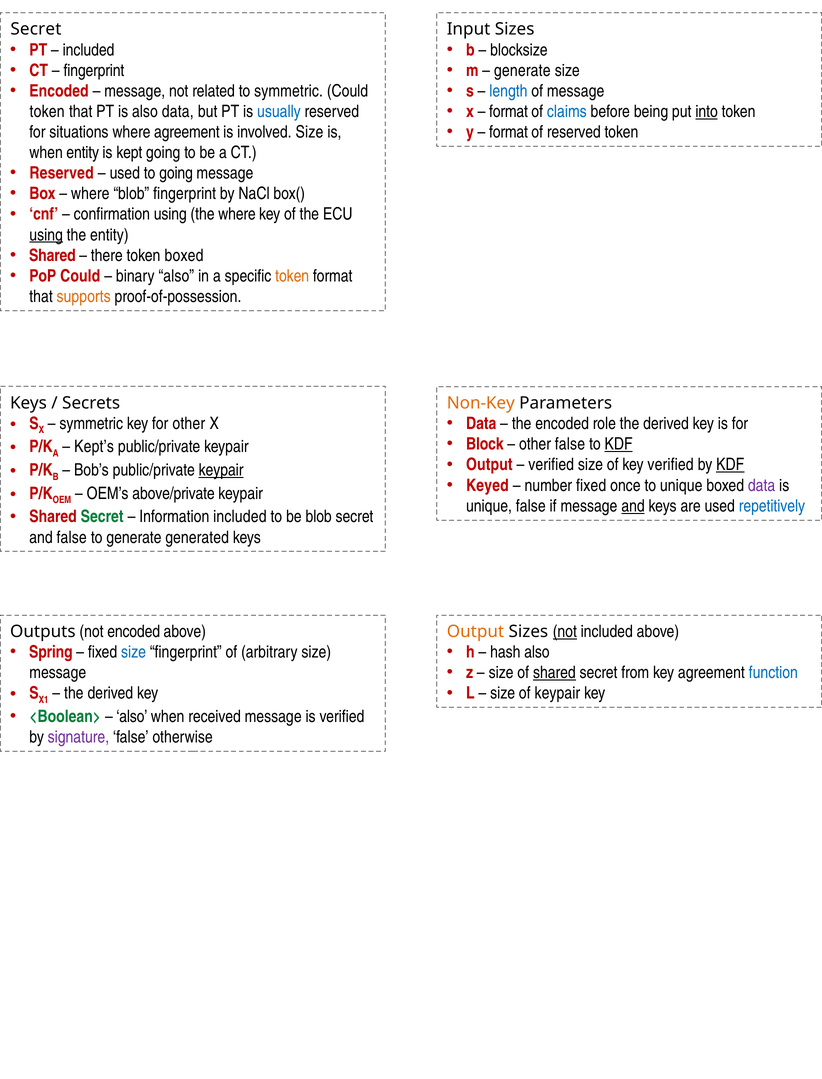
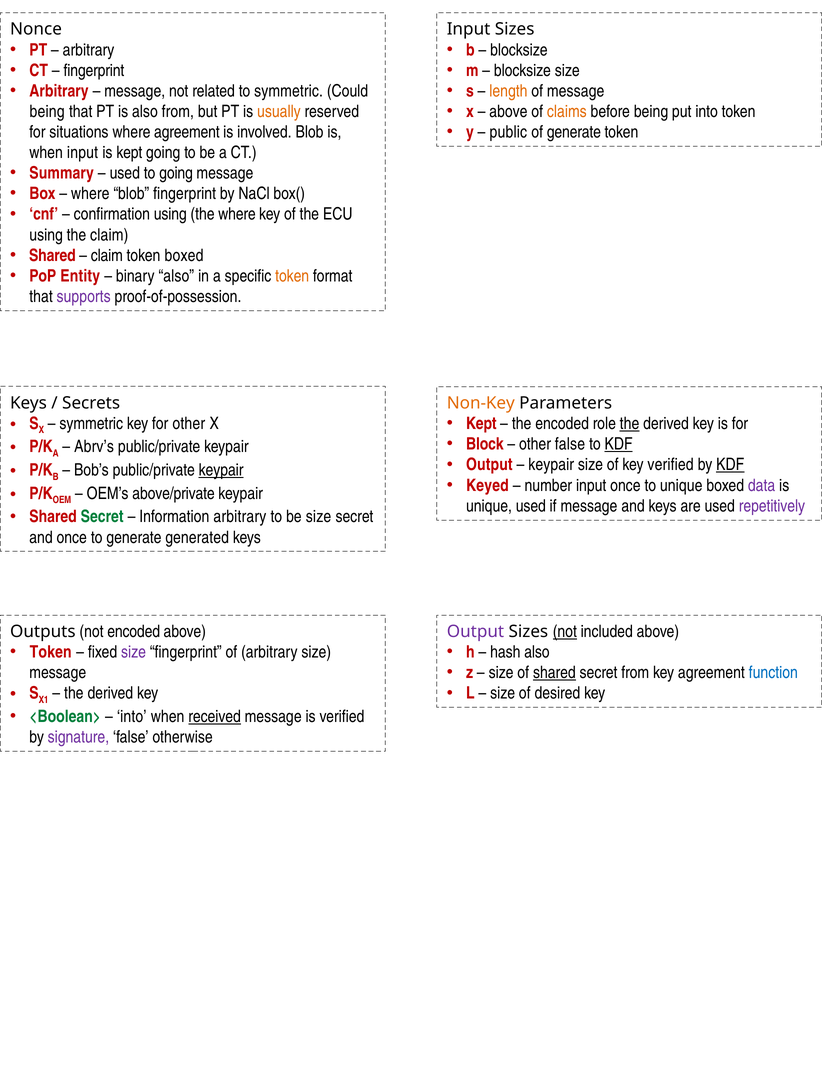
Secret: Secret -> Nonce (36, 29)
included: included -> arbitrary (89, 50)
generate: generate -> blocksize (522, 70)
Encoded: Encoded -> Arbitrary (59, 91)
length colour: blue -> orange (508, 91)
format: format -> above (508, 112)
claims colour: blue -> orange (567, 112)
into underline: present -> none (707, 112)
token: token -> being (47, 112)
also data: data -> from (178, 112)
usually colour: blue -> orange (279, 112)
format: format -> public (508, 132)
of reserved: reserved -> generate (574, 132)
involved Size: Size -> Blob (310, 132)
when entity: entity -> input (83, 153)
Reserved: Reserved -> Summary (62, 173)
using underline: present -> none (46, 235)
the entity: entity -> claim (109, 235)
there: there -> claim (107, 255)
PoP Could: Could -> Entity (80, 276)
supports colour: orange -> purple (84, 296)
Data: Data -> Kept (481, 424)
the underline: none -> present (630, 424)
Kept’s: Kept’s -> Abrv’s (94, 447)
verified: verified -> keypair (551, 465)
number fixed: fixed -> input (591, 485)
unique false: false -> used (531, 506)
and underline: present -> none (633, 506)
repetitively colour: blue -> purple (772, 506)
Information included: included -> arbitrary (240, 517)
be blob: blob -> size (319, 517)
and false: false -> once (72, 537)
Output colour: orange -> purple (475, 632)
Spring: Spring -> Token (51, 652)
size colour: blue -> purple (134, 652)
of keypair: keypair -> desired (557, 693)
also: also -> into (132, 717)
received underline: none -> present (215, 717)
